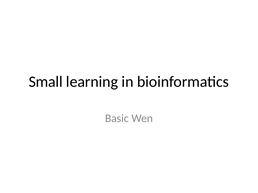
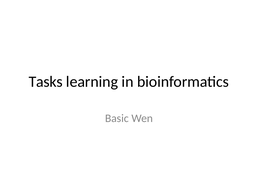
Small: Small -> Tasks (46, 82)
